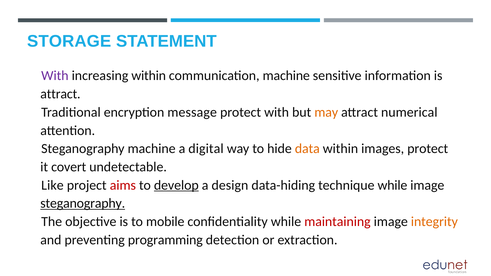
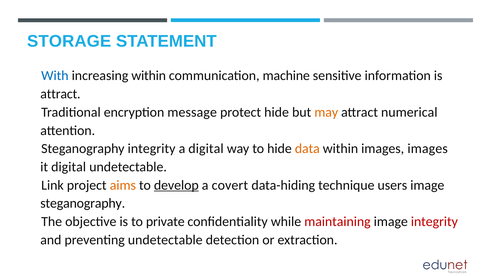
With colour: purple -> blue (55, 76)
protect with: with -> hide (277, 112)
Steganography machine: machine -> integrity (152, 149)
images protect: protect -> images (428, 149)
it covert: covert -> digital (69, 167)
Like: Like -> Link (53, 185)
aims colour: red -> orange (123, 185)
design: design -> covert (230, 185)
technique while: while -> users (392, 185)
steganography underline: present -> none (83, 203)
mobile: mobile -> private (165, 222)
integrity colour: orange -> red (434, 222)
preventing programming: programming -> undetectable (165, 240)
